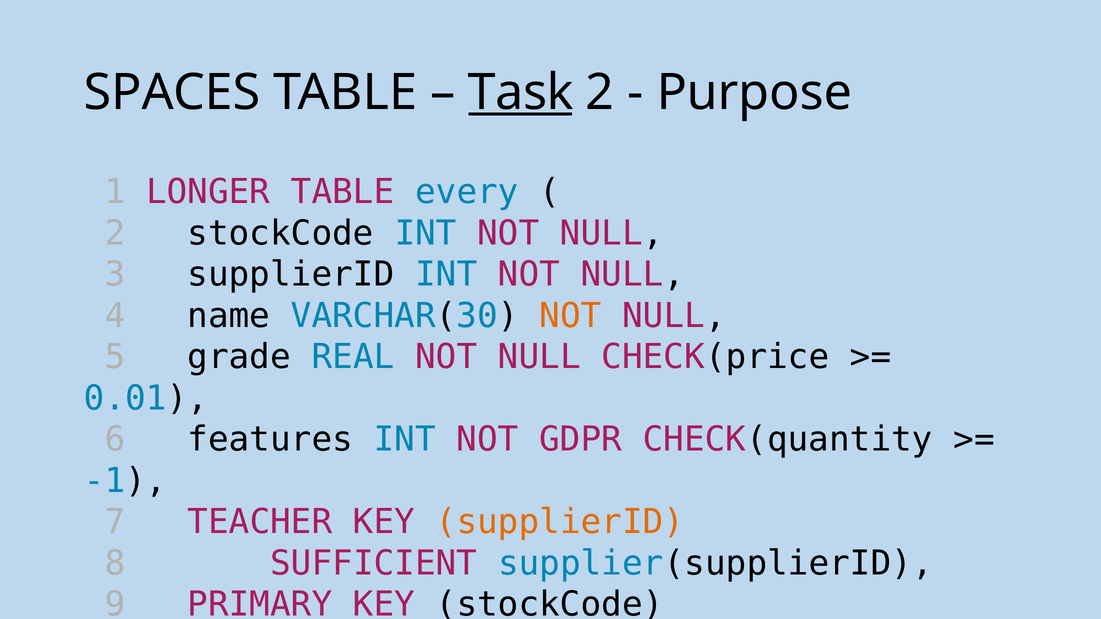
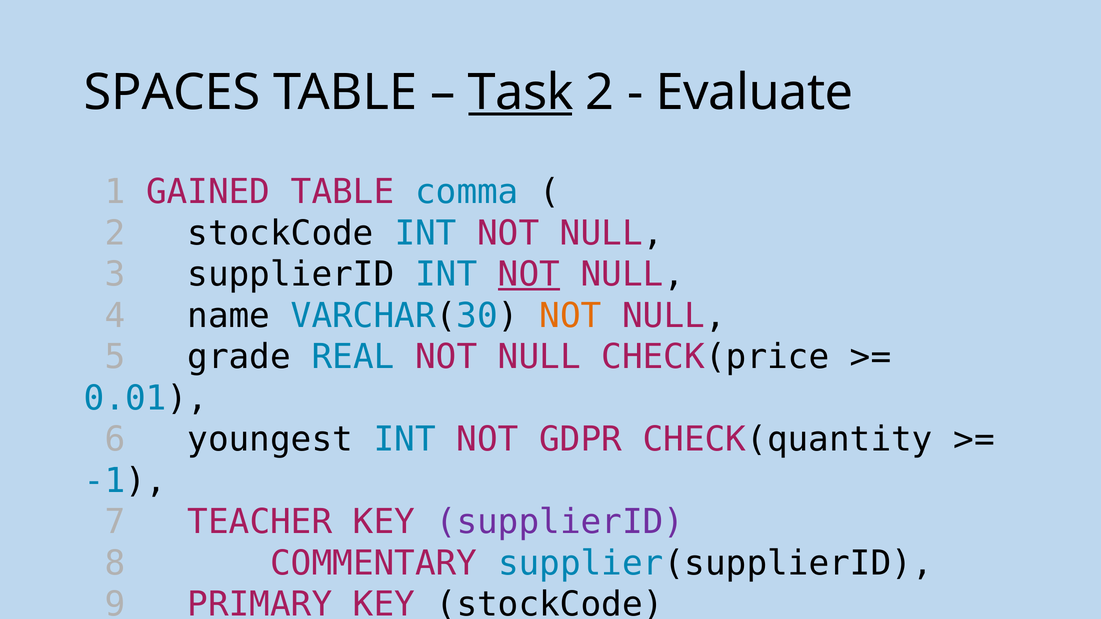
Purpose: Purpose -> Evaluate (754, 92)
LONGER: LONGER -> GAINED (208, 192)
every: every -> comma (467, 192)
NOT underline: none -> present (529, 275)
features: features -> youngest (270, 440)
supplierID colour: orange -> purple (560, 522)
SUFFICIENT: SUFFICIENT -> COMMENTARY (374, 564)
